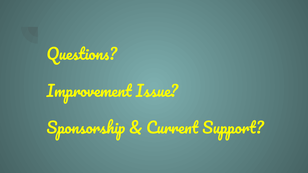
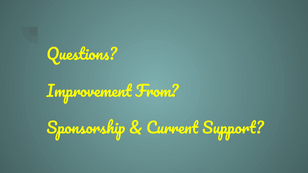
Issue: Issue -> From (157, 92)
